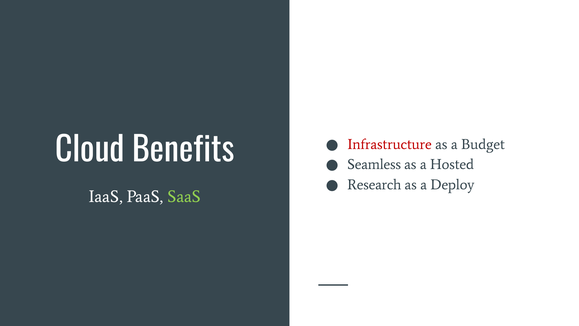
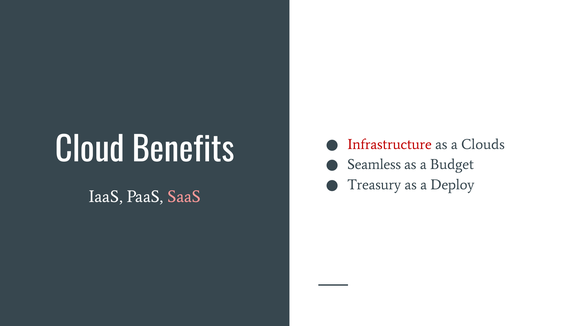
Budget: Budget -> Clouds (483, 144)
Hosted: Hosted -> Budget (452, 164)
Research: Research -> Treasury (374, 185)
SaaS colour: light green -> pink (184, 196)
